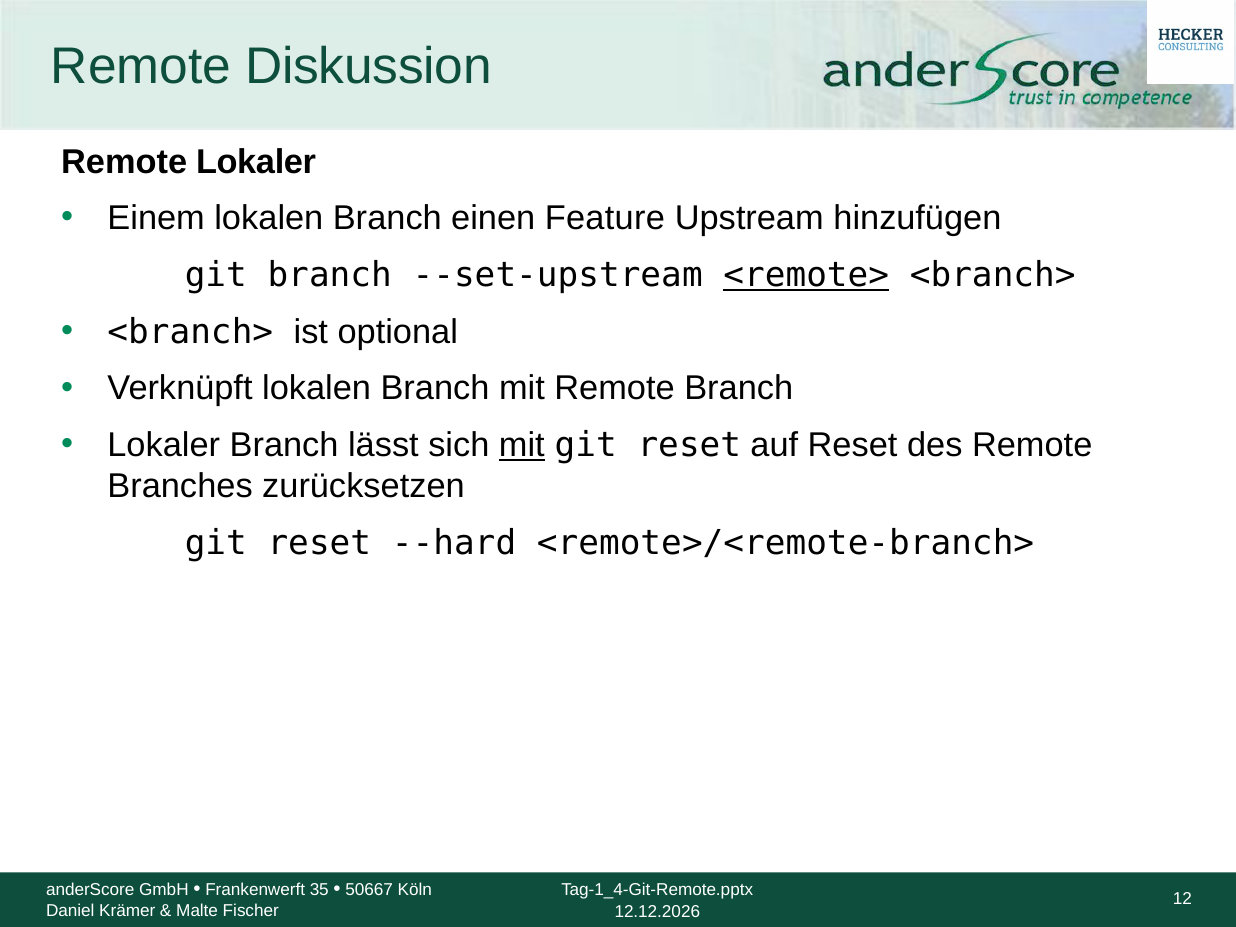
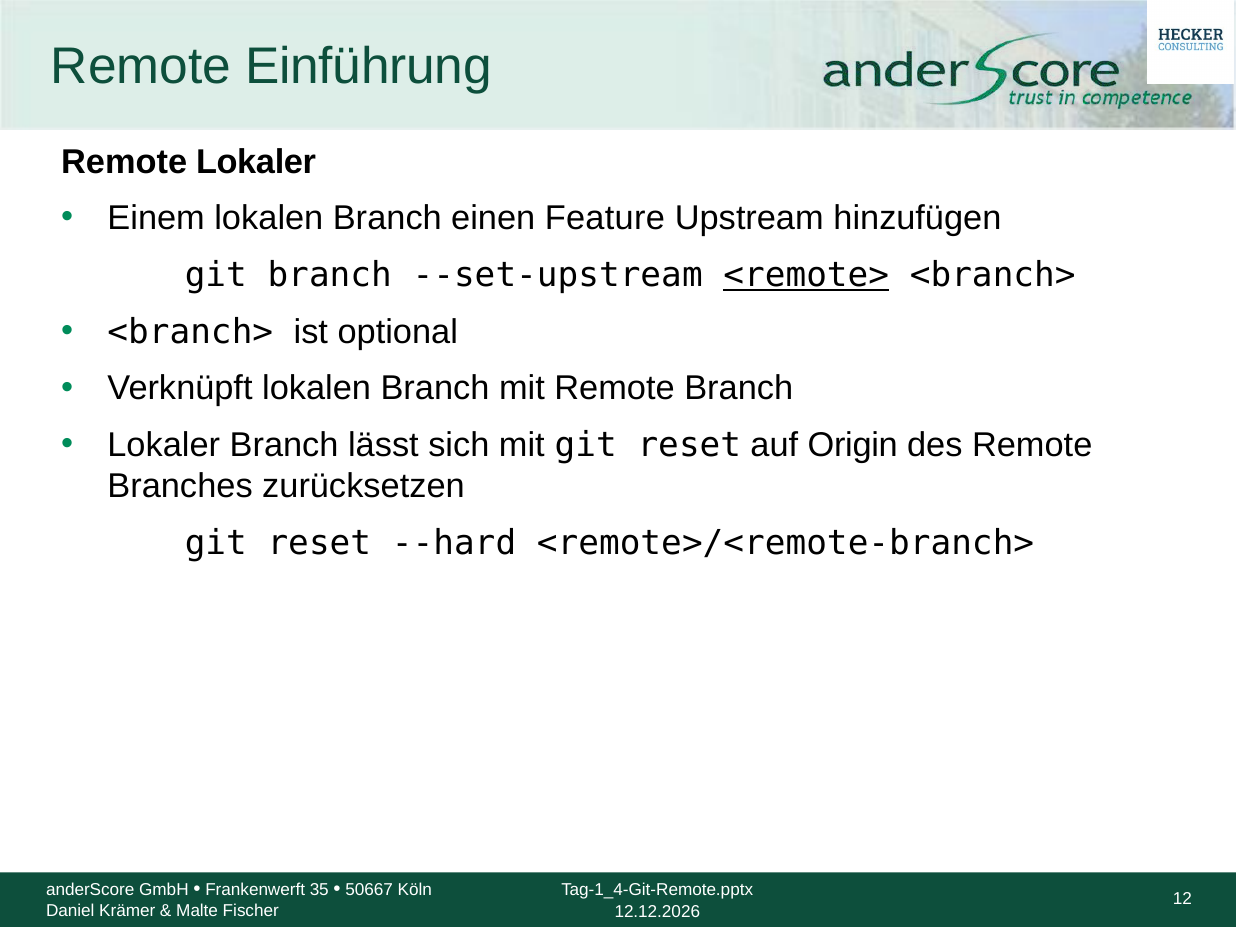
Diskussion: Diskussion -> Einführung (369, 67)
mit underline: present -> none (522, 445)
auf Reset: Reset -> Origin (853, 445)
